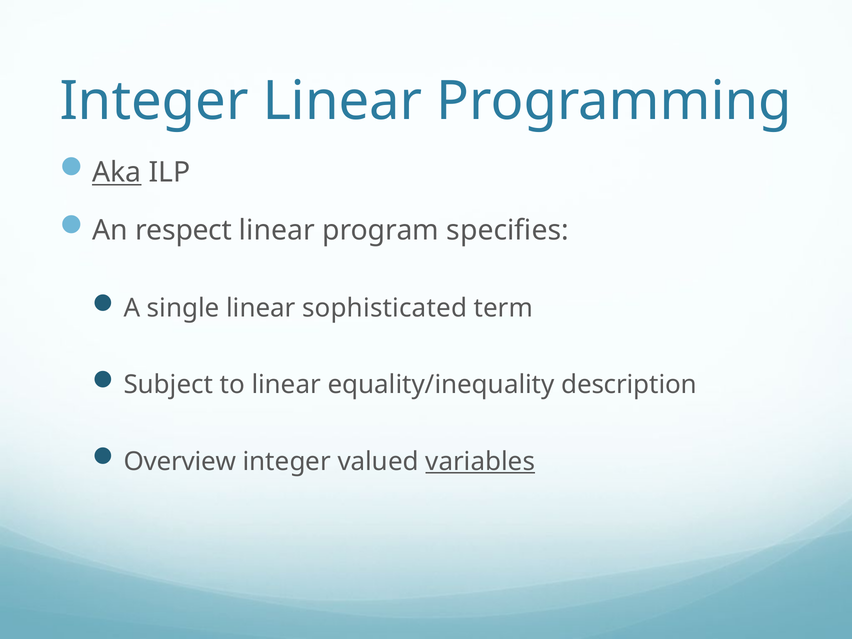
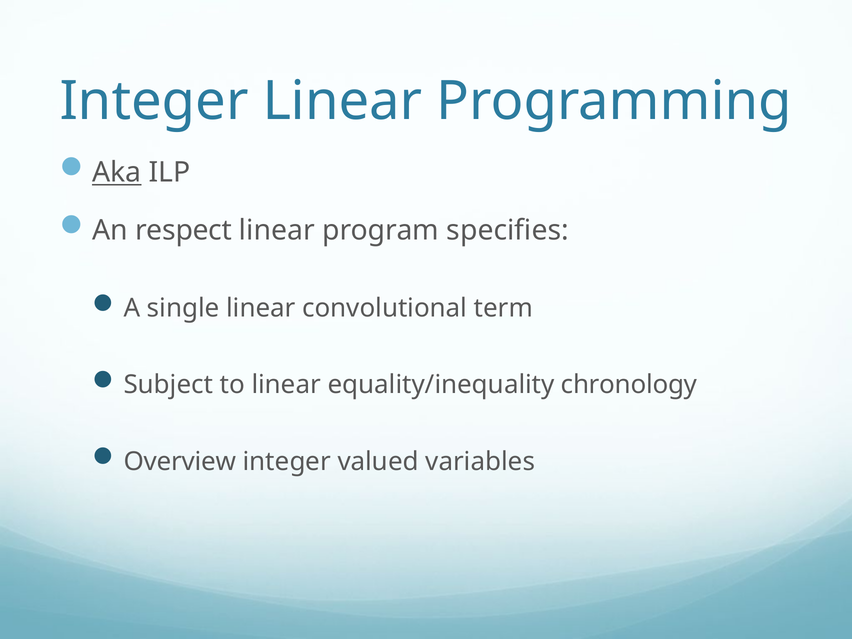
sophisticated: sophisticated -> convolutional (385, 308)
description: description -> chronology (629, 385)
variables underline: present -> none (480, 461)
